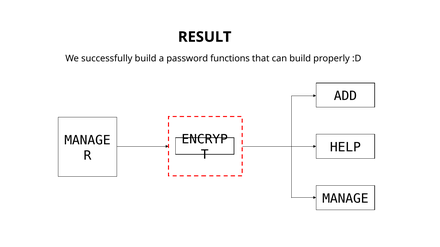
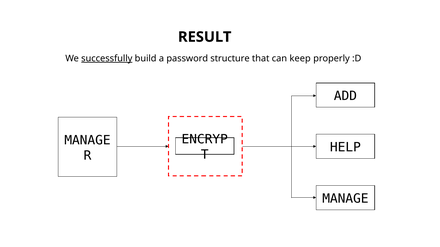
successfully underline: none -> present (107, 59)
functions: functions -> structure (230, 59)
can build: build -> keep (300, 59)
